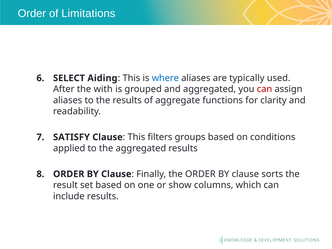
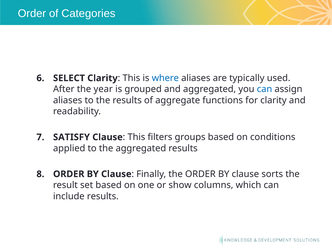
Limitations: Limitations -> Categories (88, 13)
SELECT Aiding: Aiding -> Clarity (102, 78)
with: with -> year (103, 89)
can colour: red -> blue (265, 89)
